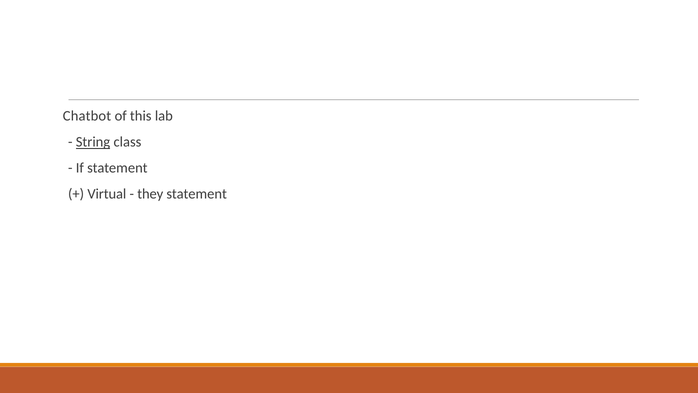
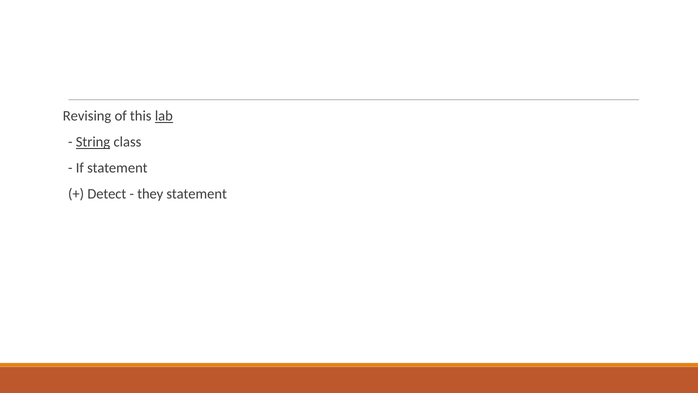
Chatbot: Chatbot -> Revising (87, 116)
lab underline: none -> present (164, 116)
Virtual: Virtual -> Detect (107, 194)
